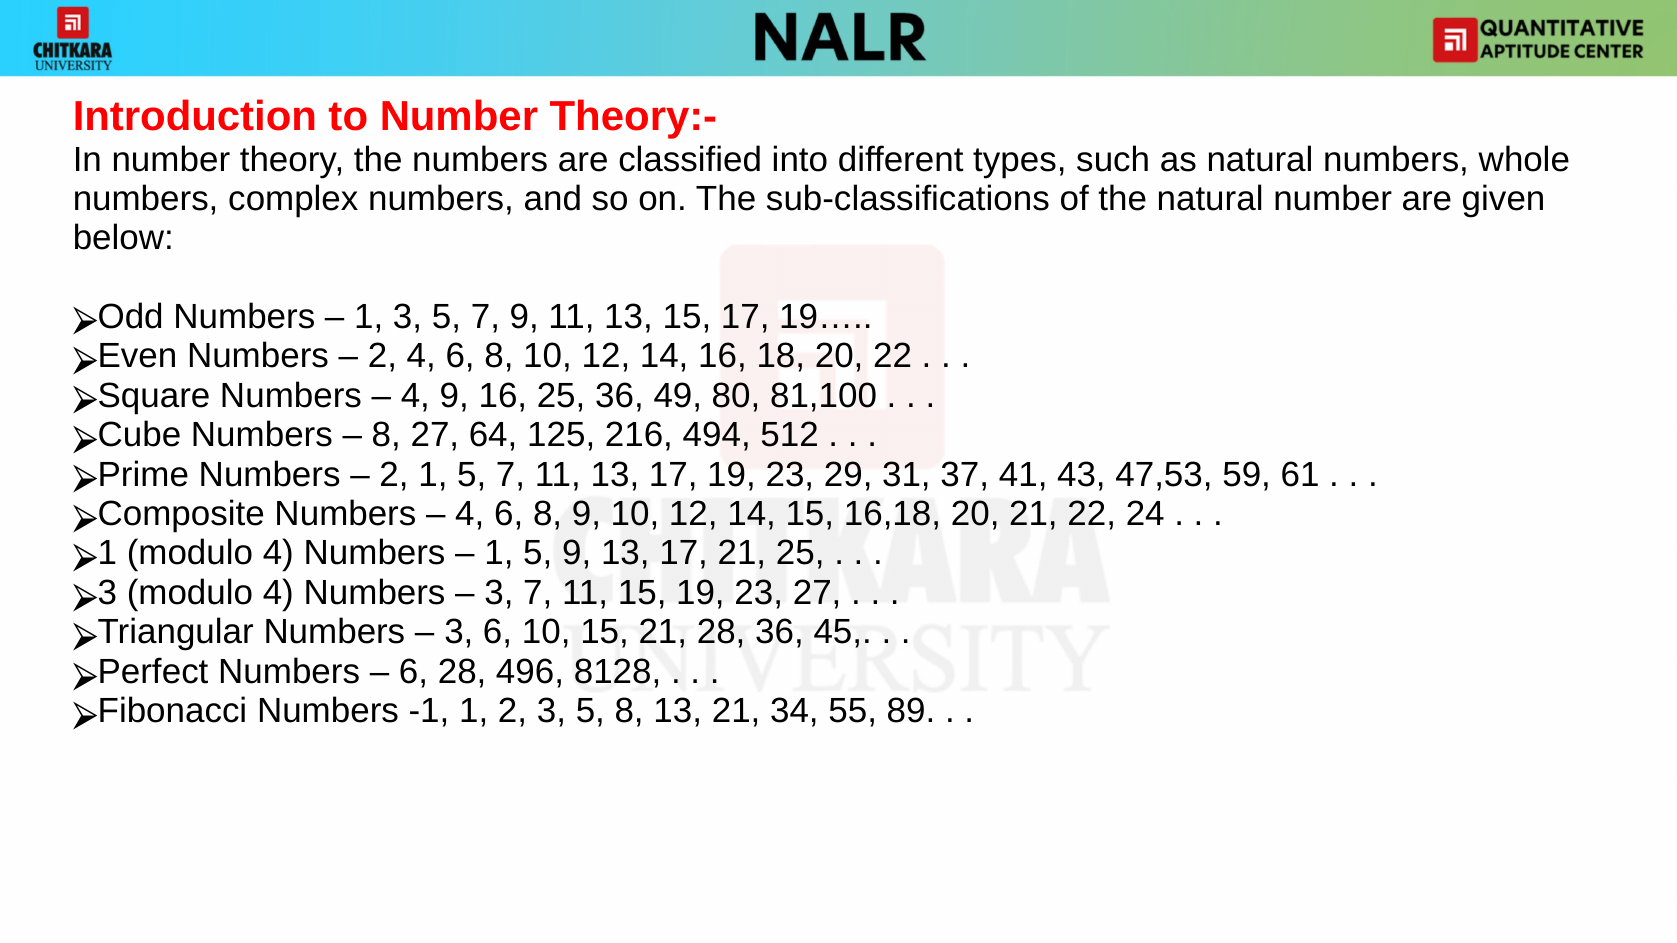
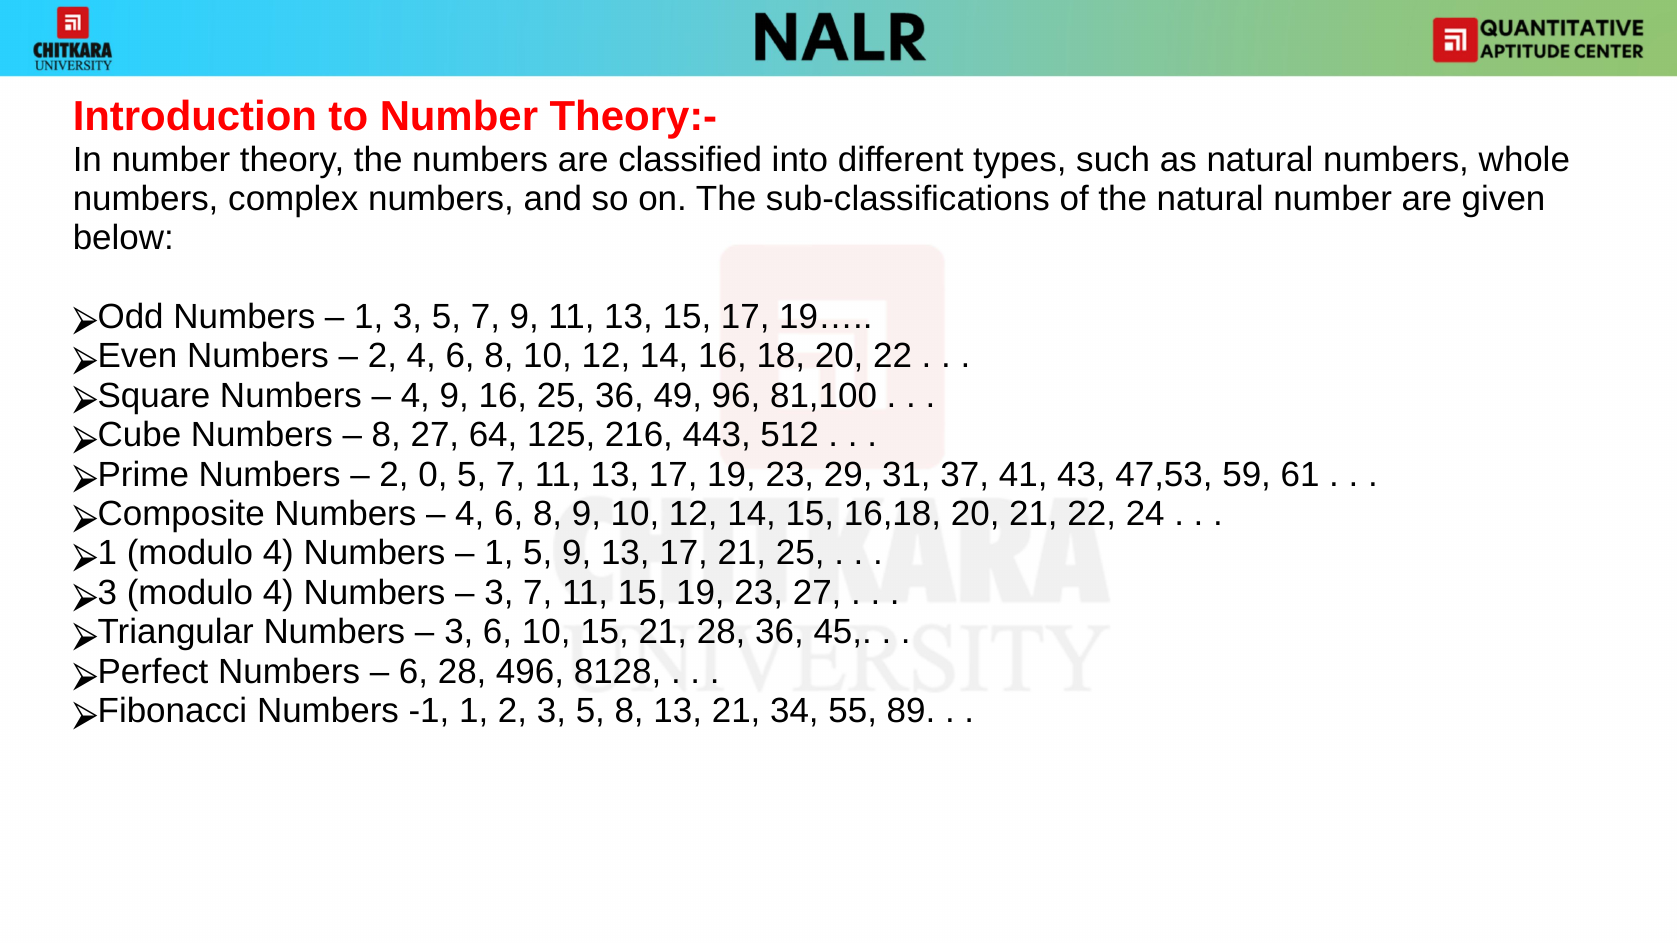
80: 80 -> 96 (736, 396)
494: 494 -> 443 (717, 435)
2 1: 1 -> 0 (433, 475)
